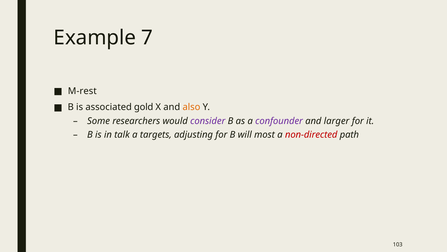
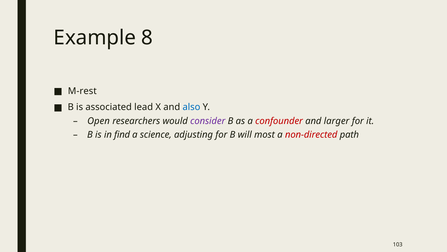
7: 7 -> 8 (147, 38)
gold: gold -> lead (144, 107)
also colour: orange -> blue (191, 107)
Some: Some -> Open (99, 121)
confounder colour: purple -> red (279, 121)
talk: talk -> find (122, 134)
targets: targets -> science (156, 134)
